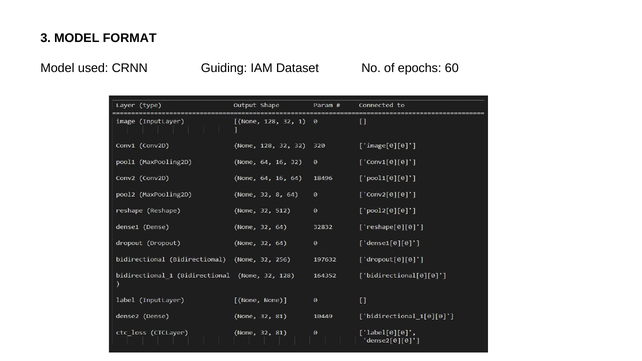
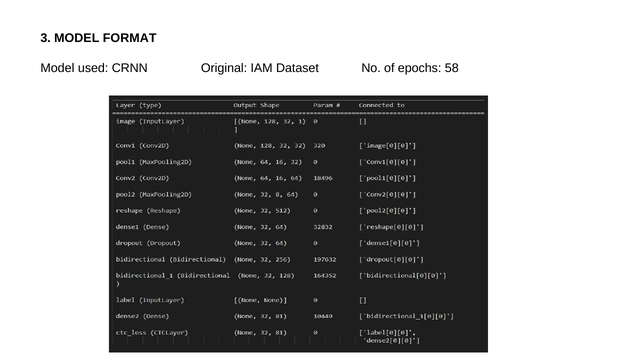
Guiding: Guiding -> Original (224, 68)
60: 60 -> 58 (452, 68)
